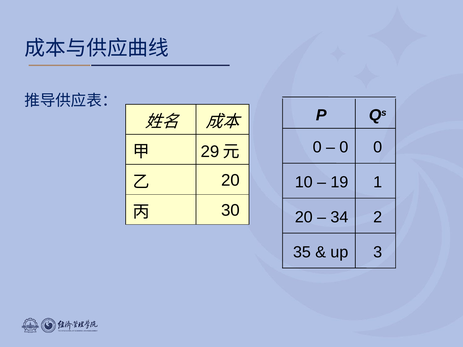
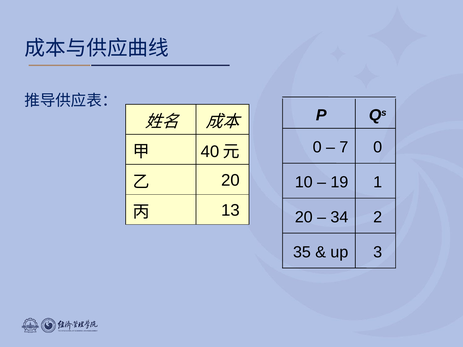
0: 0 -> 7 (344, 147)
29: 29 -> 40 (210, 152)
30: 30 -> 13 (230, 210)
